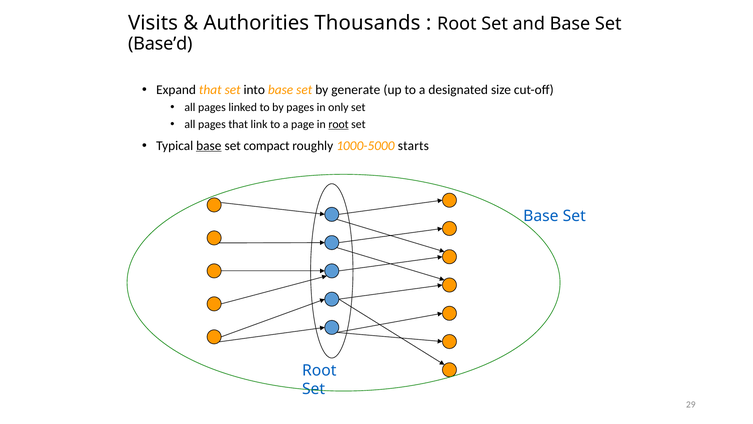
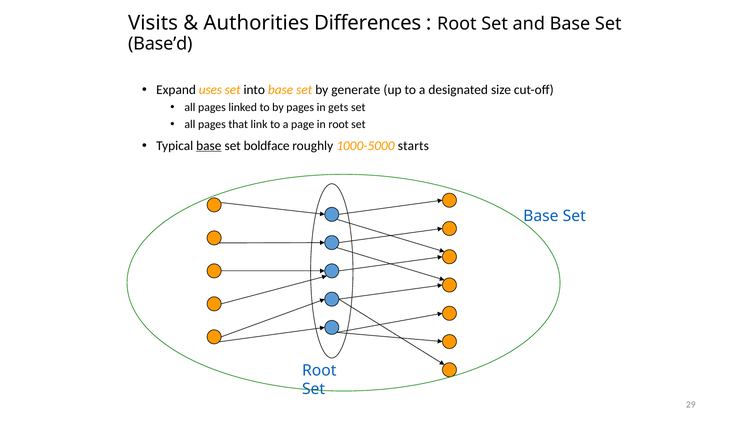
Thousands: Thousands -> Differences (368, 23)
Expand that: that -> uses (210, 90)
only: only -> gets (338, 107)
root underline: present -> none (339, 124)
compact: compact -> boldface (267, 145)
